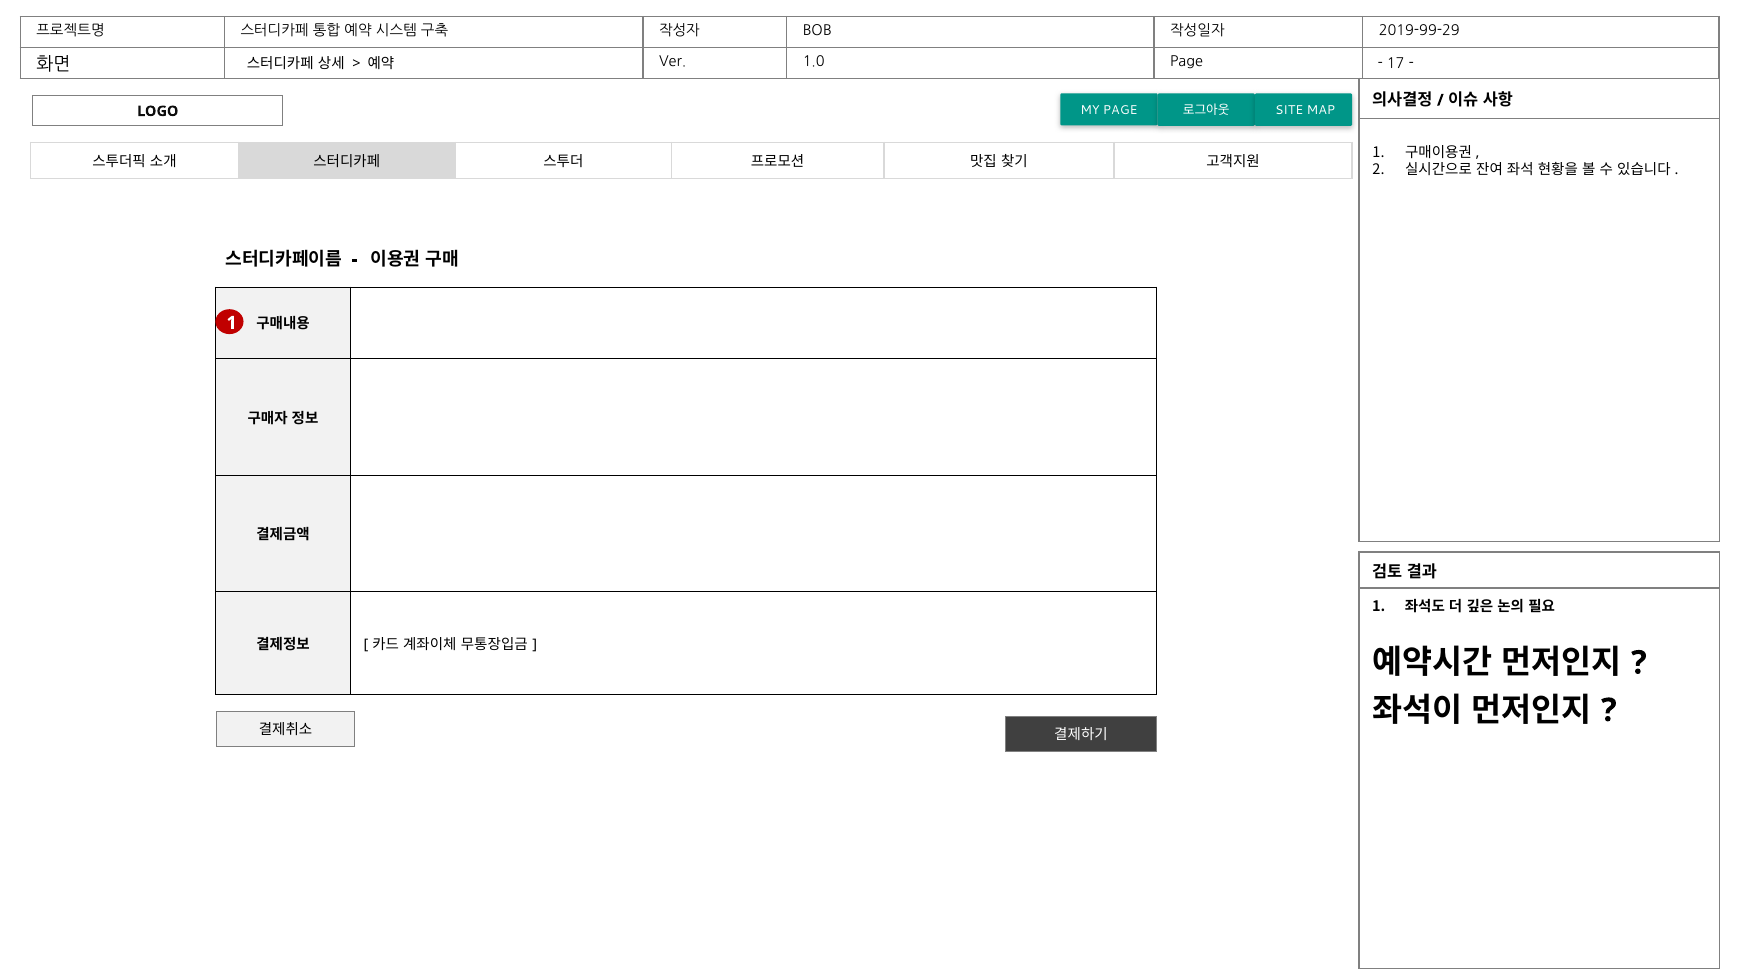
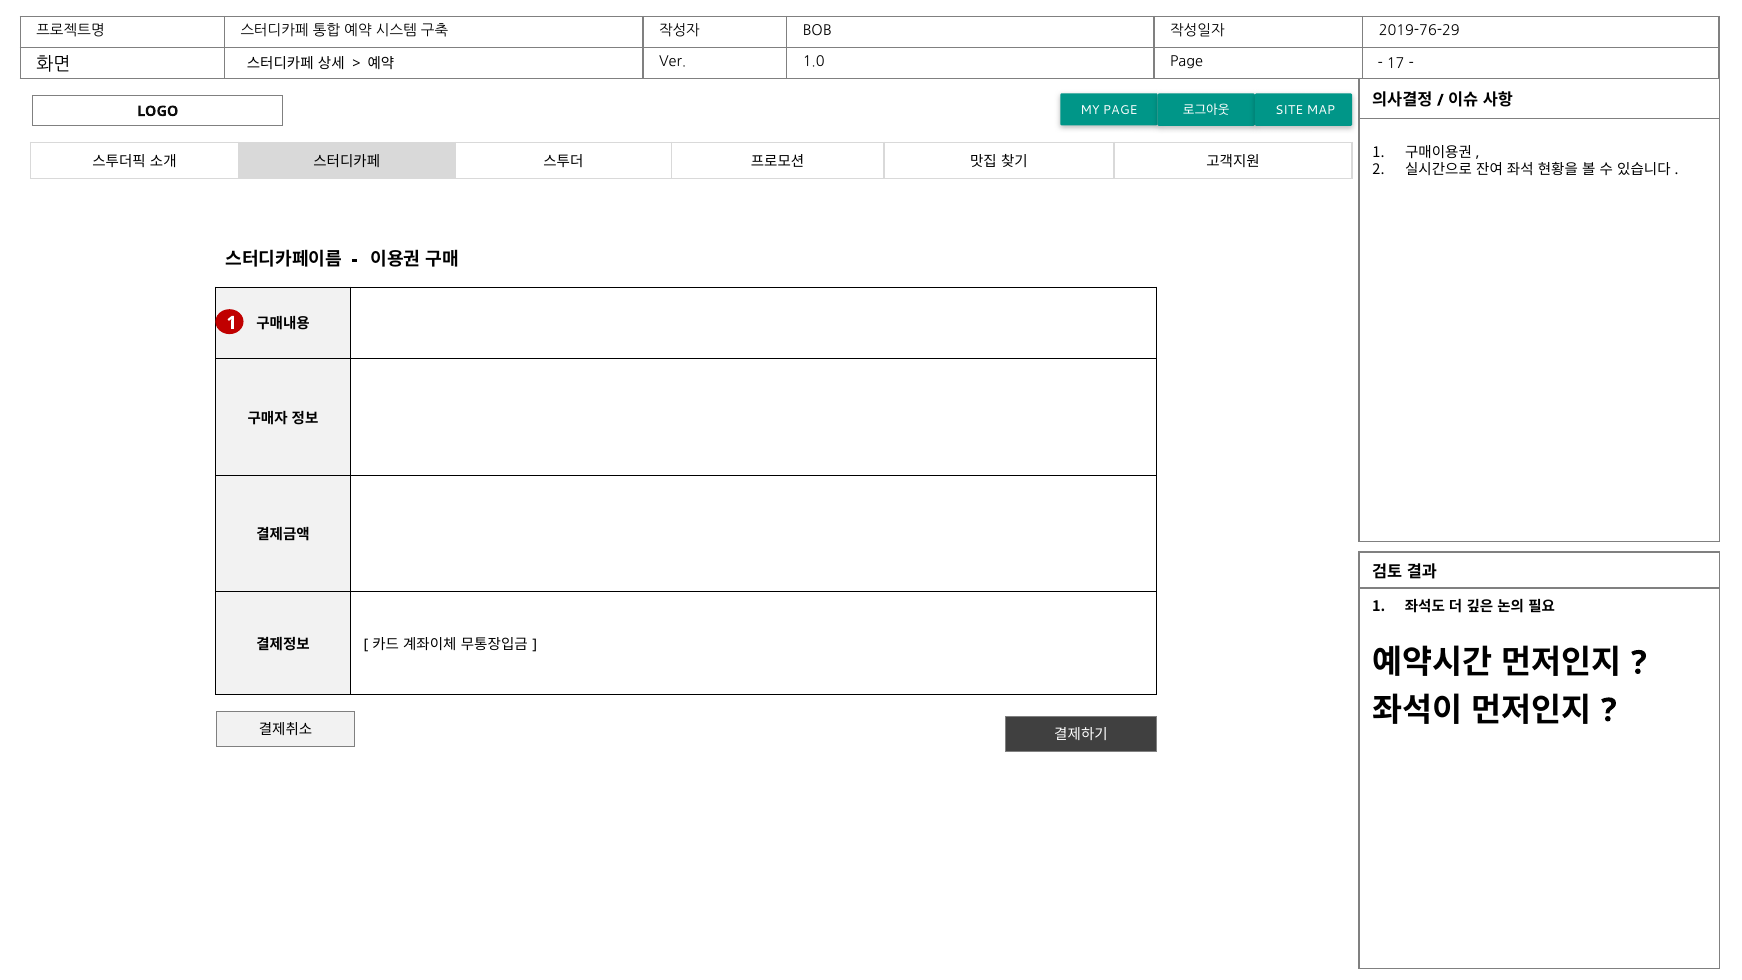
2019-99-29: 2019-99-29 -> 2019-76-29 (1419, 31)
